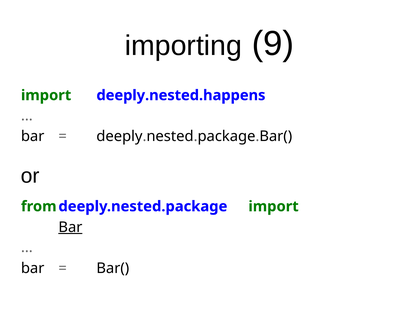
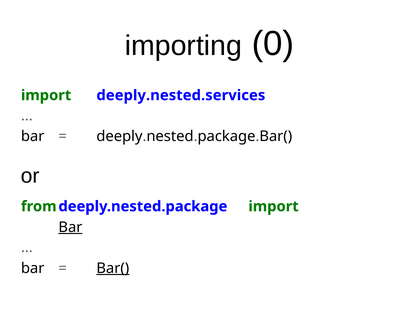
9: 9 -> 0 (273, 44)
deeply.nested.happens: deeply.nested.happens -> deeply.nested.services (181, 95)
Bar( underline: none -> present (113, 268)
